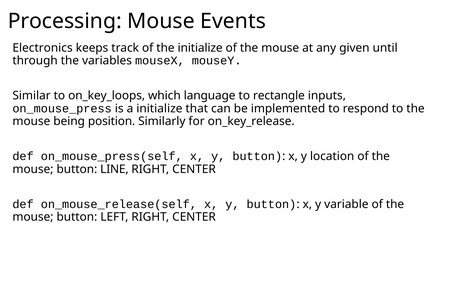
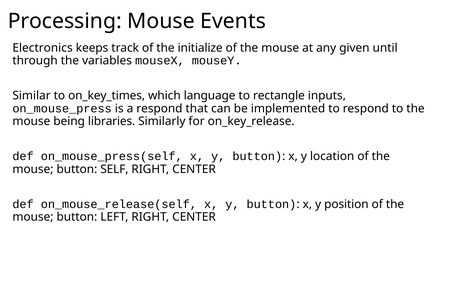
on_key_loops: on_key_loops -> on_key_times (107, 96)
a initialize: initialize -> respond (159, 108)
position: position -> libraries (112, 121)
LINE: LINE -> SELF (114, 169)
variable: variable -> position (346, 204)
